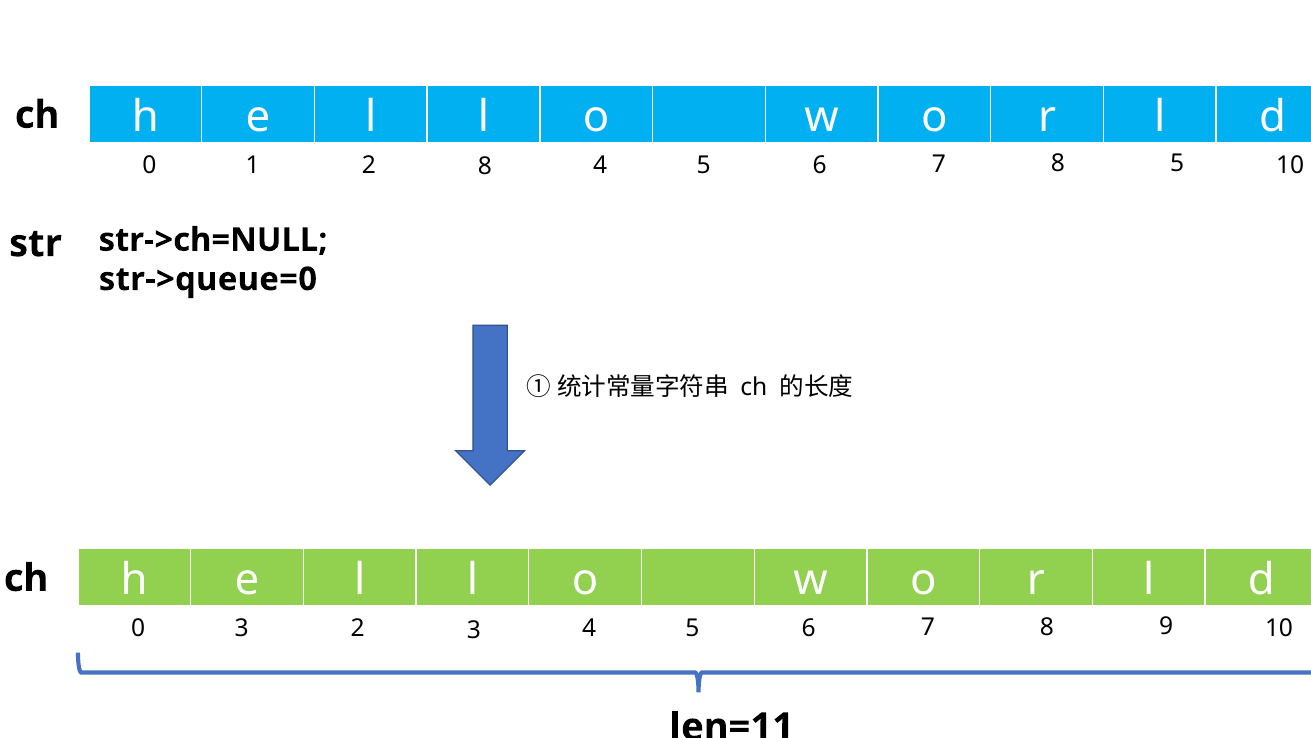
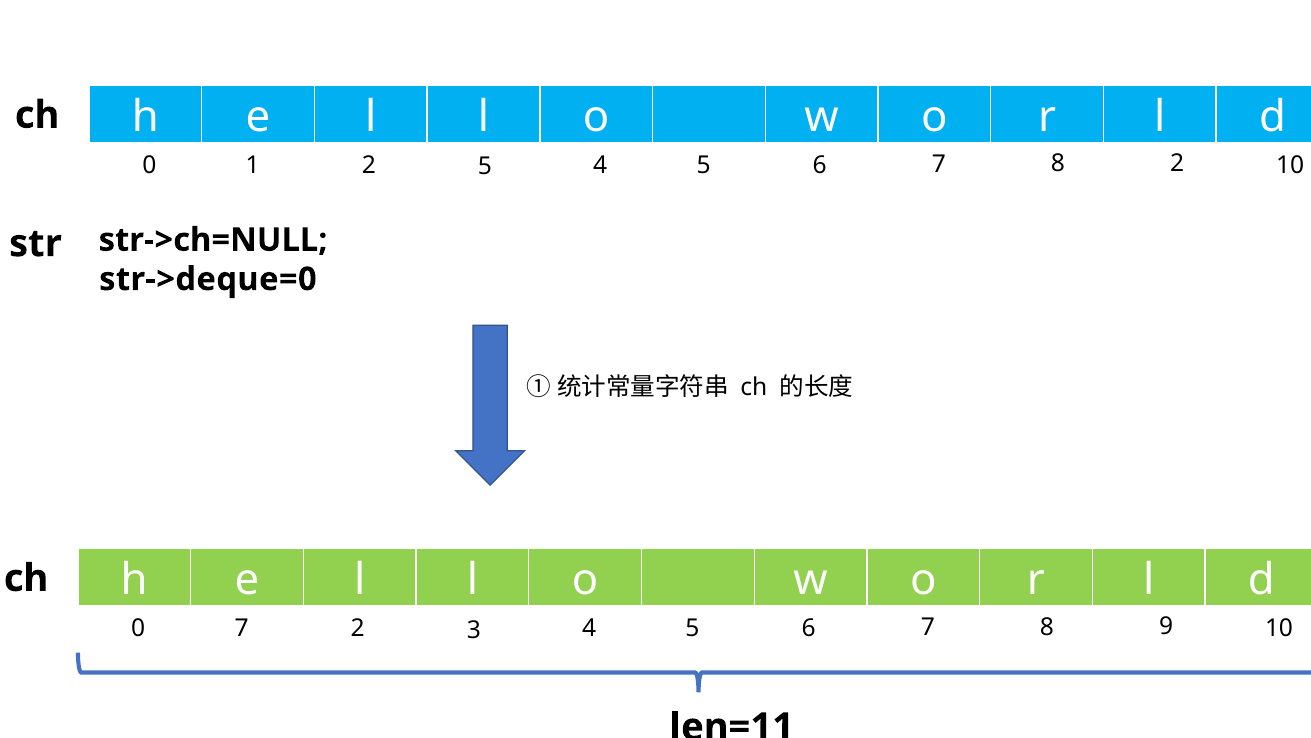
8 5: 5 -> 2 (1177, 163)
2 8: 8 -> 5 (485, 167)
str->queue=0: str->queue=0 -> str->deque=0 (208, 279)
0 3: 3 -> 7 (242, 628)
